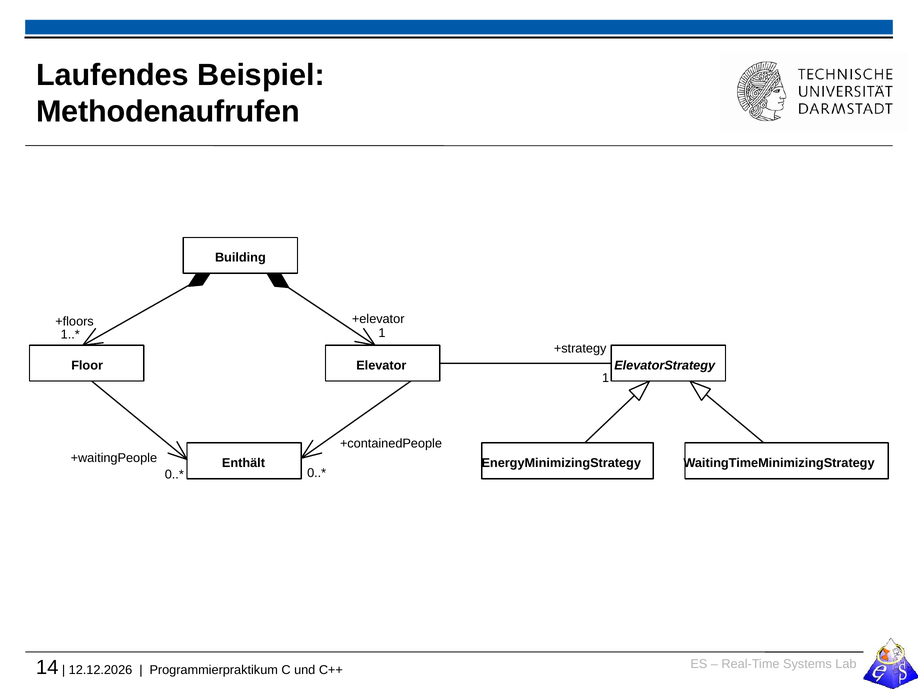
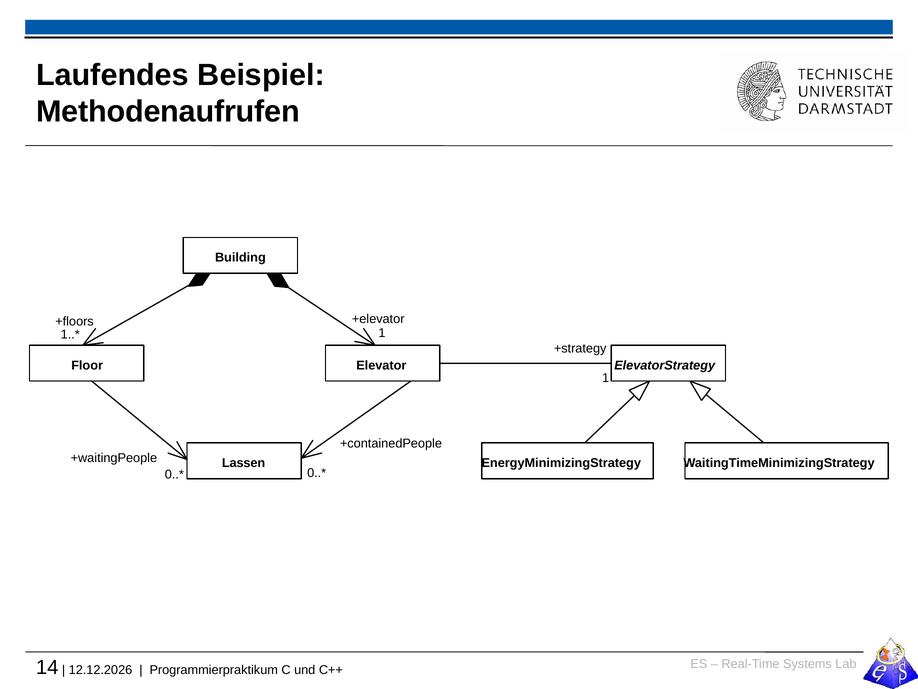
Enthält: Enthält -> Lassen (244, 463)
